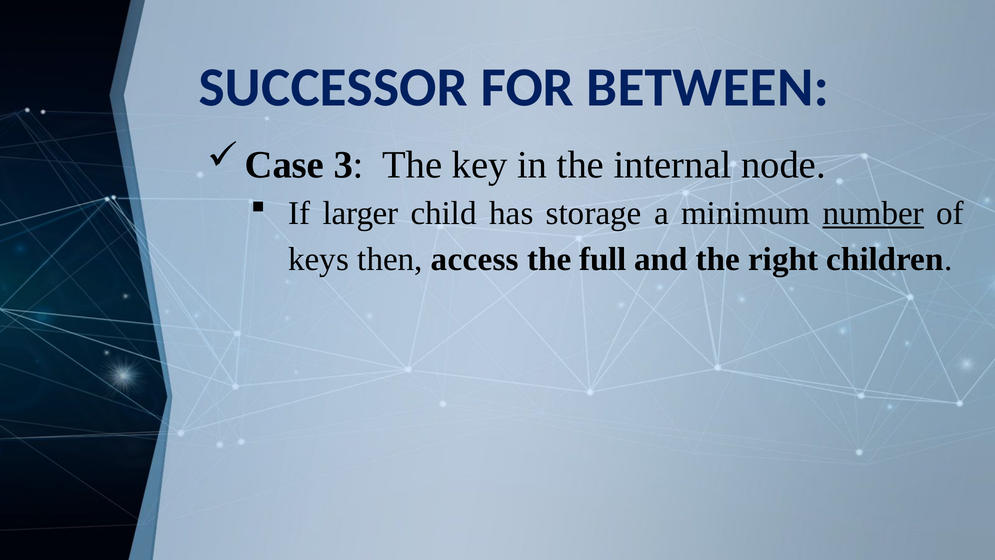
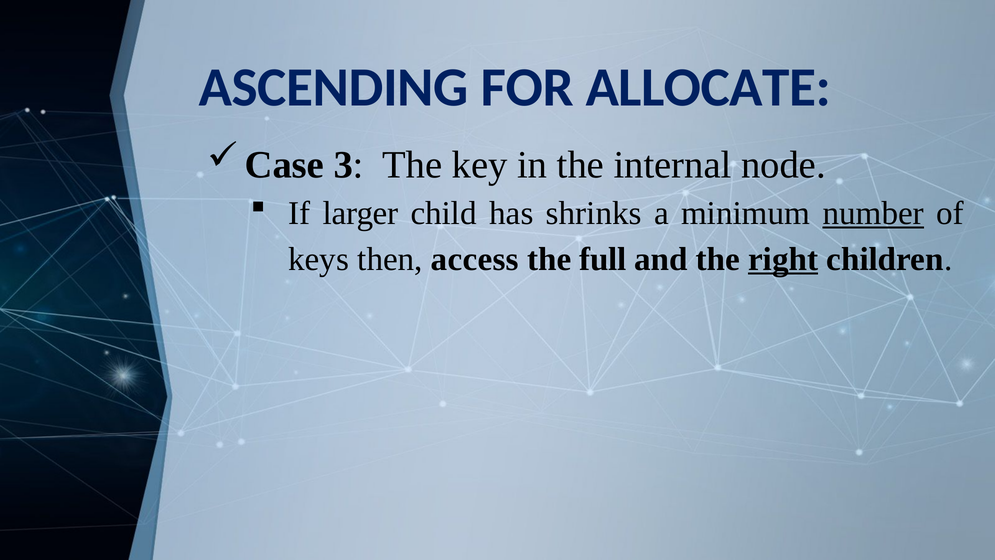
SUCCESSOR: SUCCESSOR -> ASCENDING (334, 88)
BETWEEN: BETWEEN -> ALLOCATE (708, 88)
storage: storage -> shrinks (594, 213)
right underline: none -> present (783, 259)
